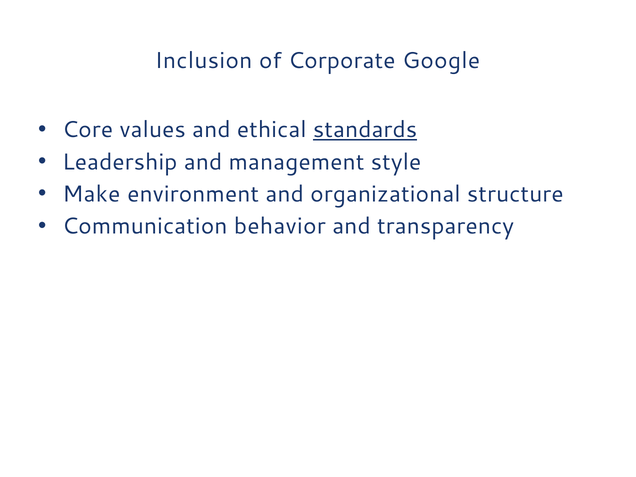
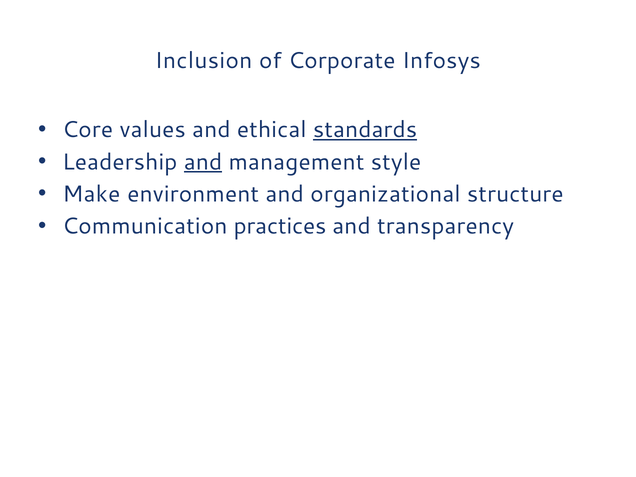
Google: Google -> Infosys (441, 60)
and underline: none -> present (203, 162)
behavior: behavior -> practices (280, 226)
